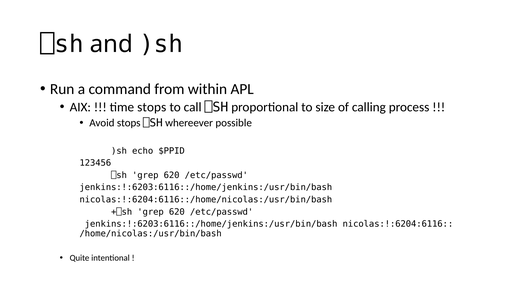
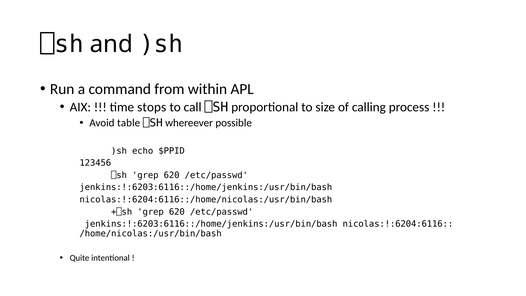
Avoid stops: stops -> table (129, 123)
